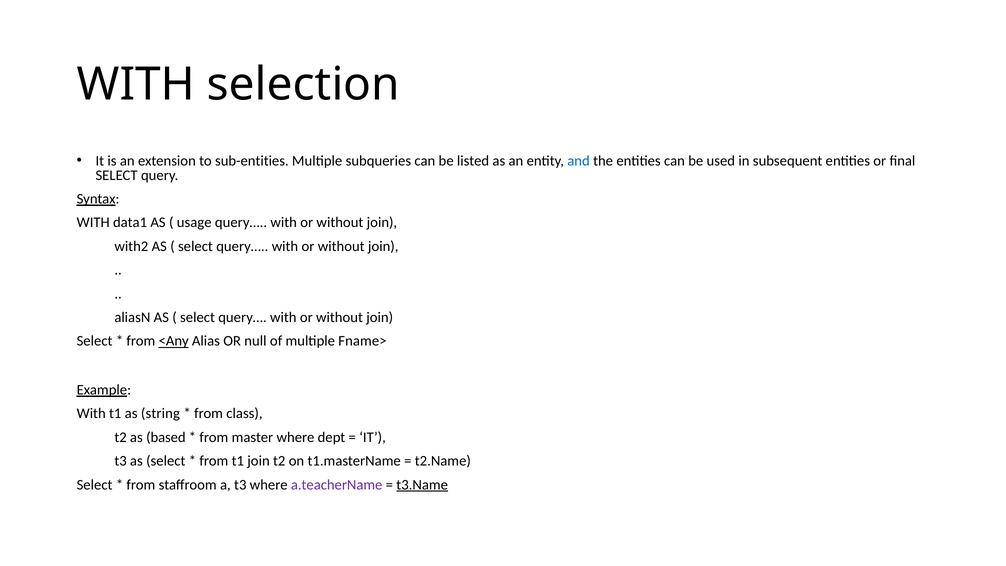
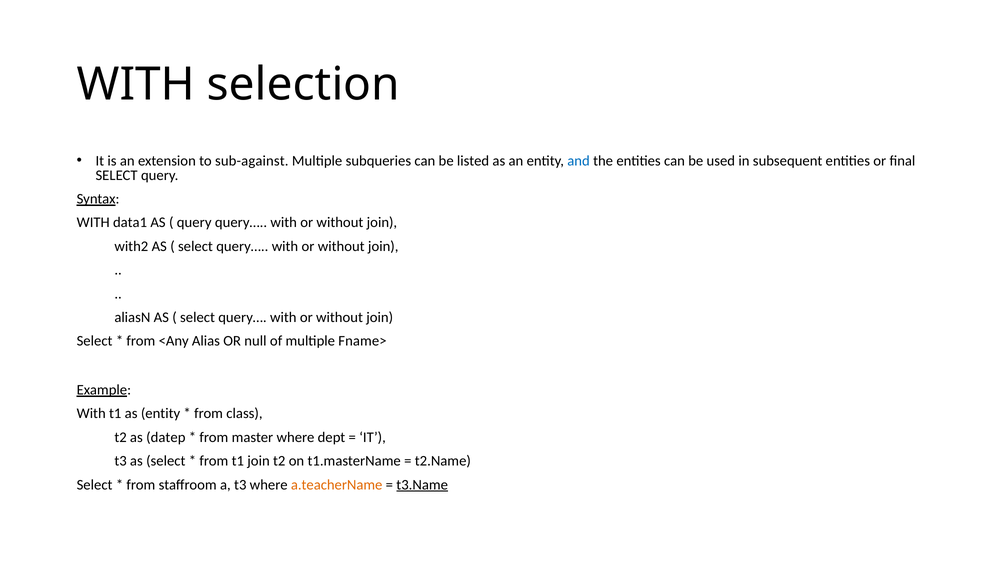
sub-entities: sub-entities -> sub-against (252, 161)
usage: usage -> query (194, 223)
<Any underline: present -> none (174, 341)
as string: string -> entity (161, 414)
based: based -> datep (166, 437)
a.teacherName colour: purple -> orange (337, 485)
